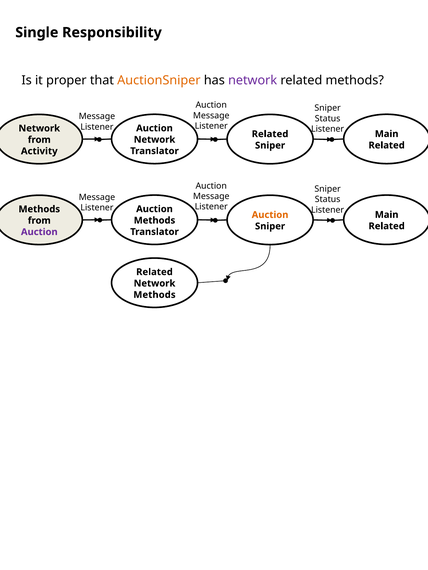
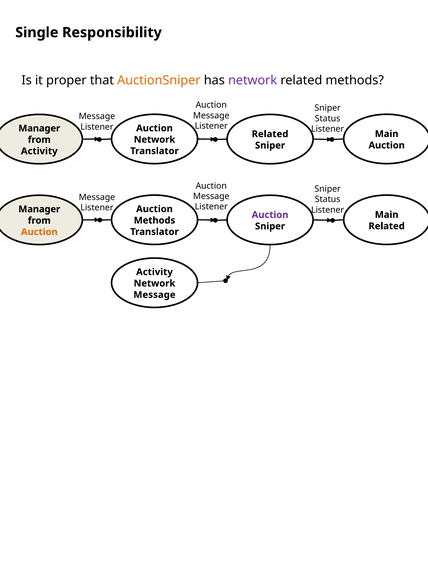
Network: Network -> Manager (39, 128)
Related: Related -> Auction (387, 145)
Methods: Methods -> Manager (39, 209)
Auction colour: orange -> purple (270, 215)
Auction colour: purple -> orange (39, 232)
Related: Related -> Activity (154, 272)
Methods: Methods -> Message (154, 295)
